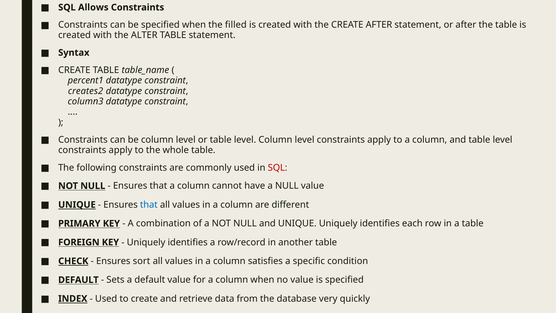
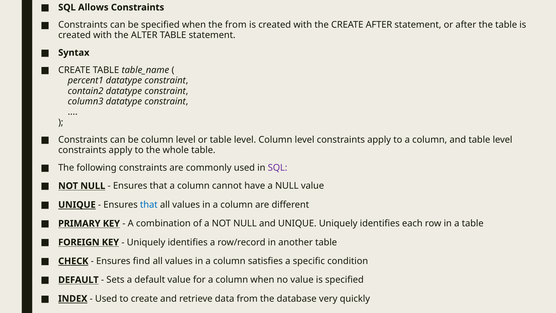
the filled: filled -> from (236, 25)
creates2: creates2 -> contain2 (86, 91)
SQL colour: red -> purple (278, 167)
sort: sort -> find (142, 261)
